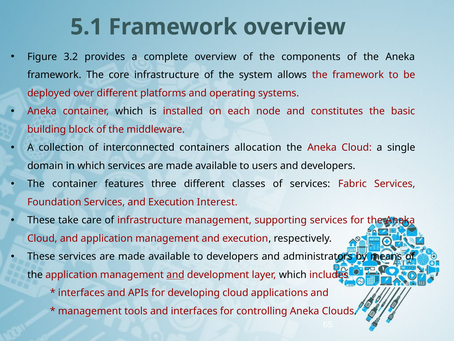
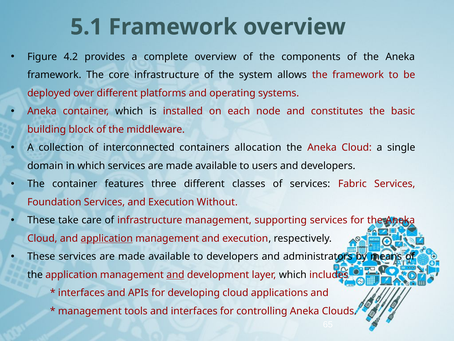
3.2: 3.2 -> 4.2 (71, 57)
Interest: Interest -> Without (217, 202)
application underline: none -> present (107, 238)
